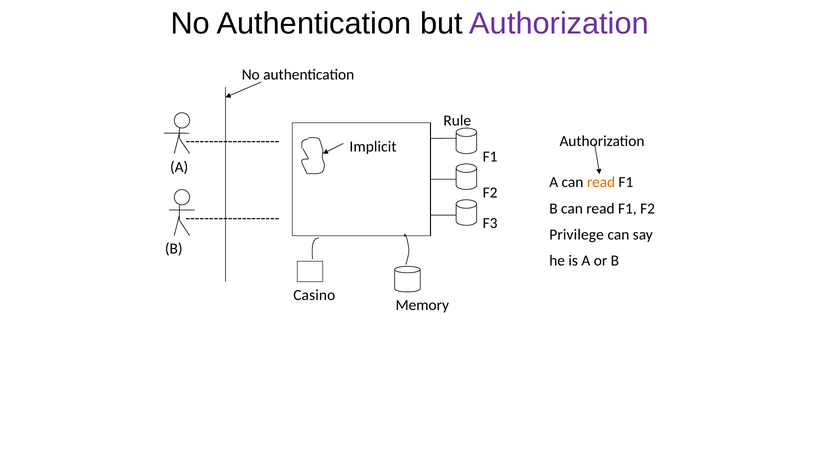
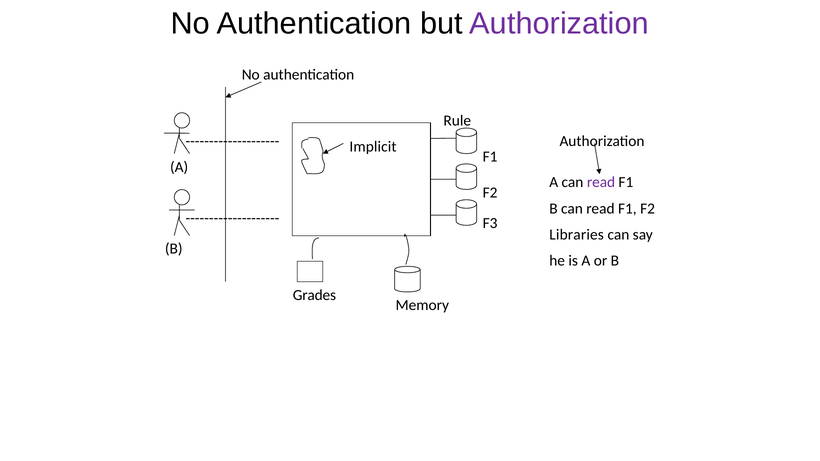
read colour: orange -> purple (601, 182)
Privilege: Privilege -> Libraries (577, 235)
Casino: Casino -> Grades (314, 295)
